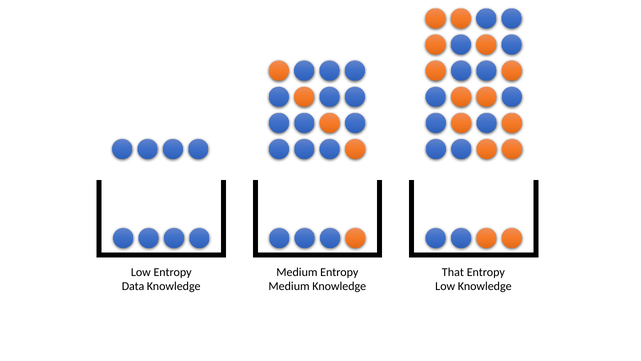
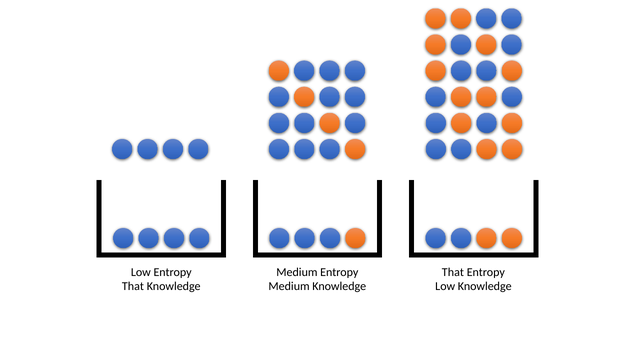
Data: Data -> That (133, 286)
